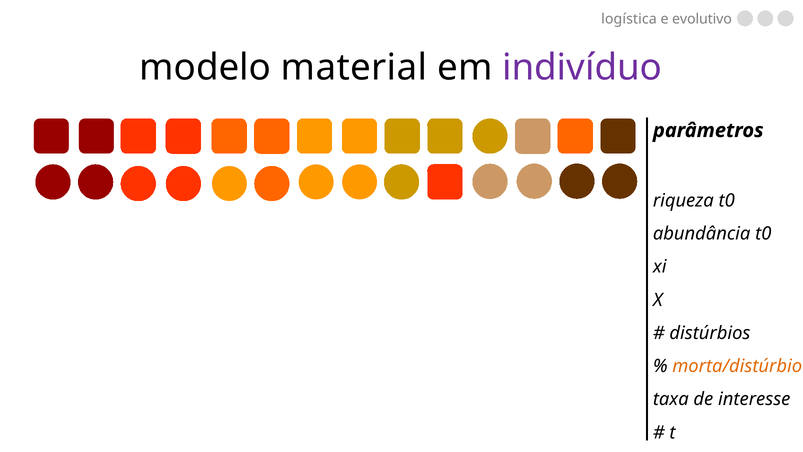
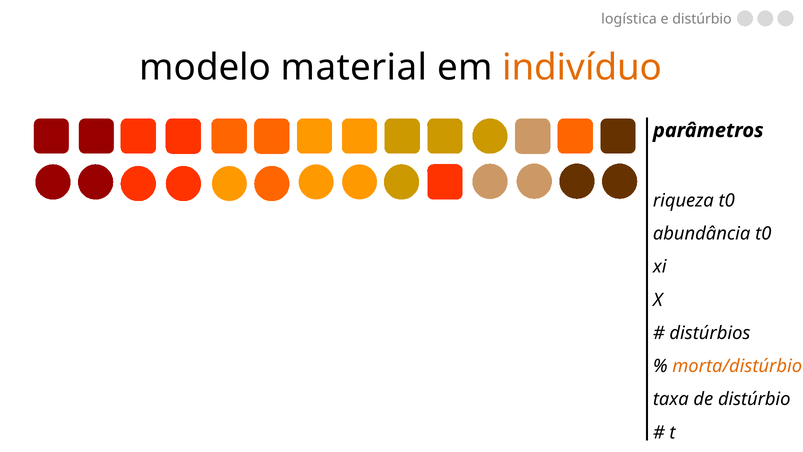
e evolutivo: evolutivo -> distúrbio (702, 19)
indivíduo colour: purple -> orange (582, 67)
de interesse: interesse -> distúrbio (754, 399)
